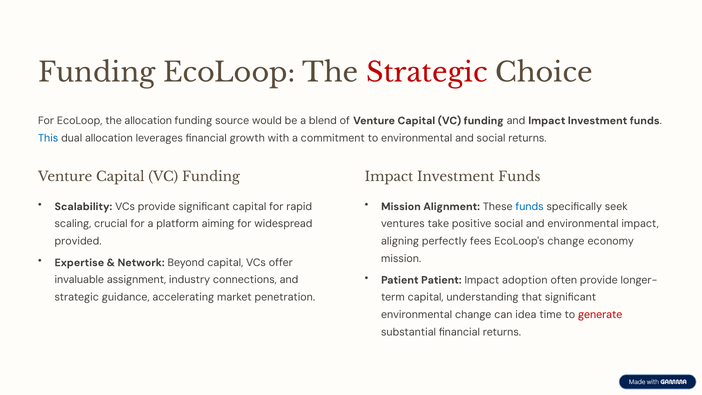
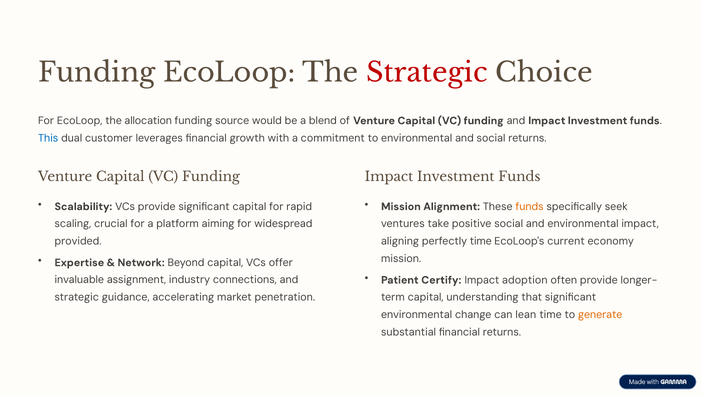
dual allocation: allocation -> customer (109, 138)
funds colour: blue -> orange (530, 206)
perfectly fees: fees -> time (481, 241)
EcoLoop's change: change -> current (566, 241)
Patient Patient: Patient -> Certify (441, 280)
idea: idea -> lean (526, 315)
generate colour: red -> orange (600, 315)
